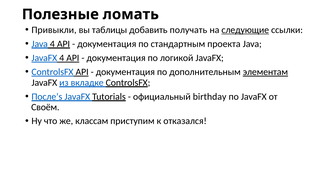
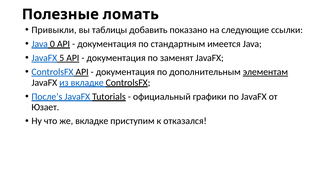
получать: получать -> показано (189, 30)
следующие underline: present -> none (245, 30)
Java 4: 4 -> 0 (52, 44)
проекта: проекта -> имеется (224, 44)
JavaFX 4: 4 -> 5 (62, 58)
логикой: логикой -> заменят (177, 58)
birthday: birthday -> графики (210, 97)
Своём: Своём -> Юзает (45, 107)
же классам: классам -> вкладке (92, 121)
